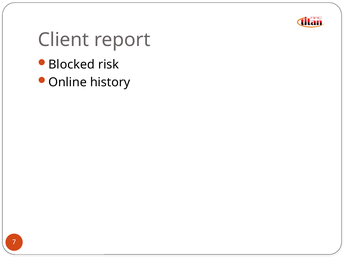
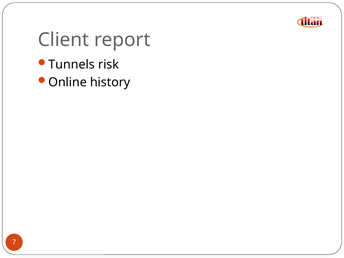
Blocked: Blocked -> Tunnels (72, 64)
